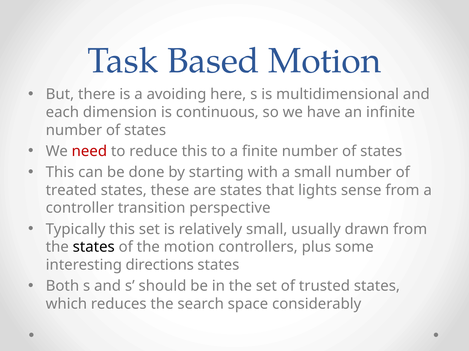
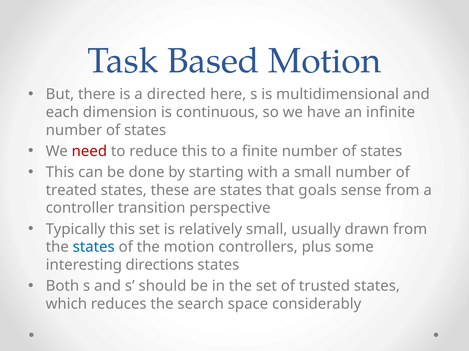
avoiding: avoiding -> directed (176, 94)
lights: lights -> goals (318, 191)
states colour: black -> blue (94, 248)
